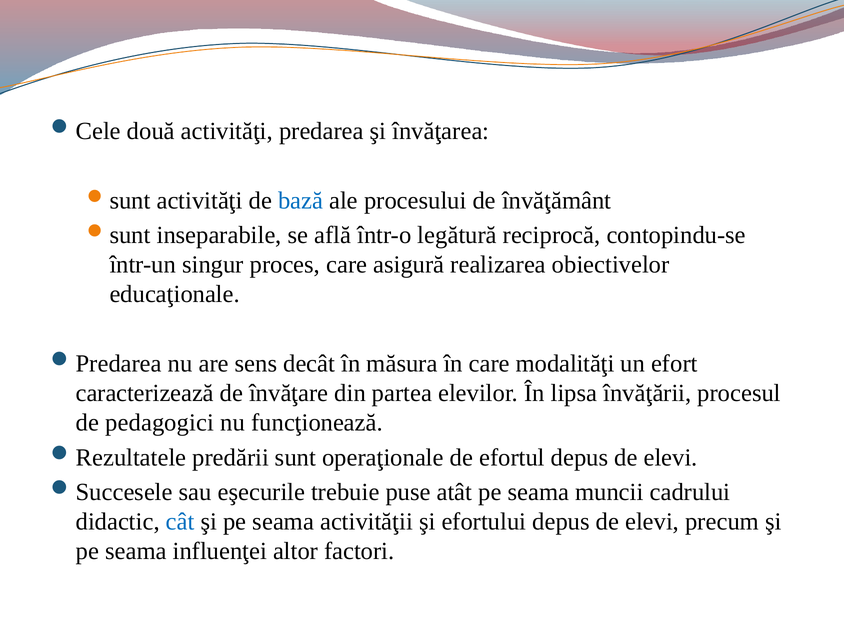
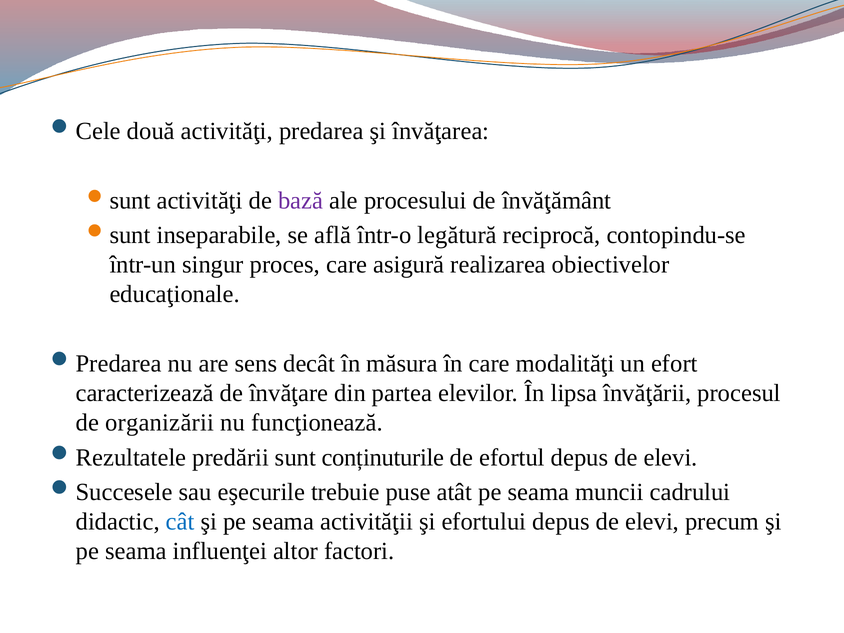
bază colour: blue -> purple (301, 200)
pedagogici: pedagogici -> organizării (160, 423)
operaţionale: operaţionale -> conținuturile (383, 457)
